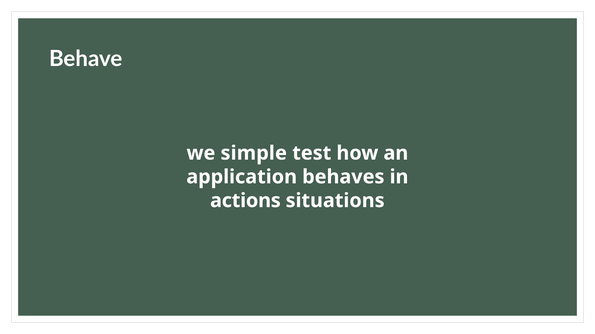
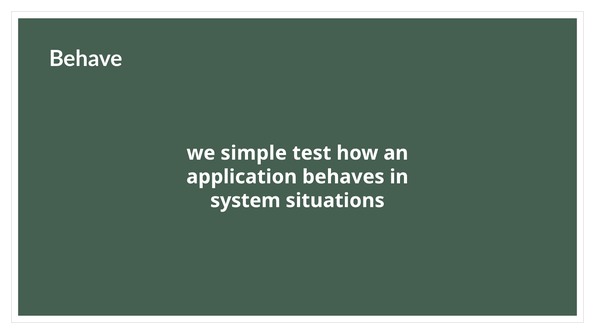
actions: actions -> system (245, 201)
